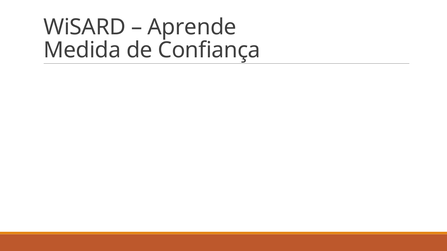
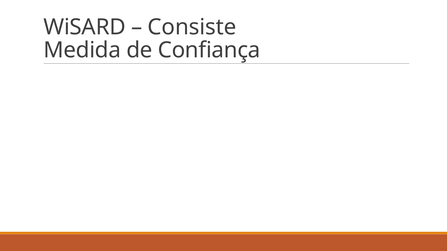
Aprende: Aprende -> Consiste (192, 27)
